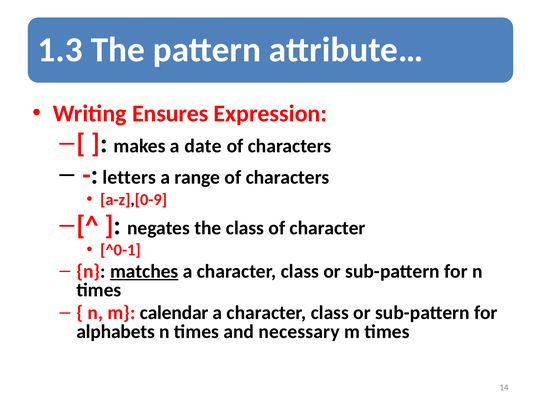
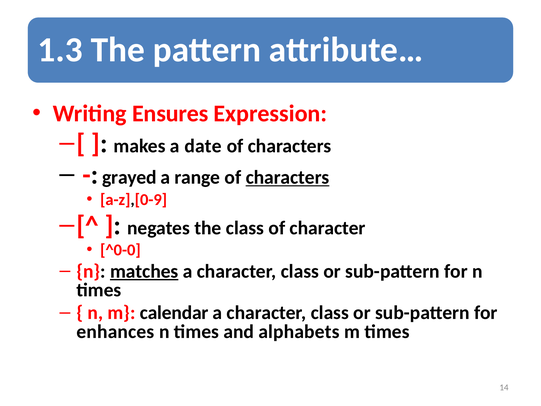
letters: letters -> grayed (129, 177)
characters underline: none -> present (287, 177)
^0-1: ^0-1 -> ^0-0 (120, 250)
alphabets: alphabets -> enhances (115, 331)
necessary: necessary -> alphabets (299, 331)
